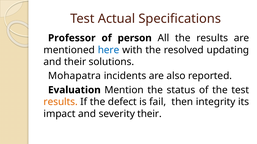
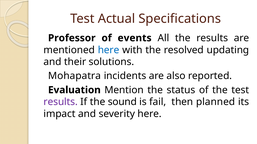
person: person -> events (135, 38)
results colour: orange -> purple (61, 102)
defect: defect -> sound (122, 102)
integrity: integrity -> planned (216, 102)
severity their: their -> here (150, 114)
